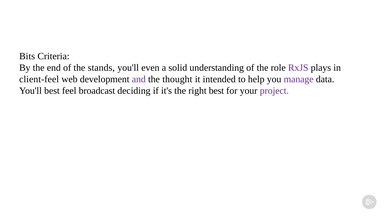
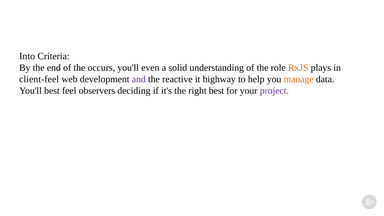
Bits: Bits -> Into (27, 56)
stands: stands -> occurs (101, 68)
RxJS colour: purple -> orange (298, 68)
thought: thought -> reactive (177, 79)
intended: intended -> highway (219, 79)
manage colour: purple -> orange (299, 79)
broadcast: broadcast -> observers (97, 91)
